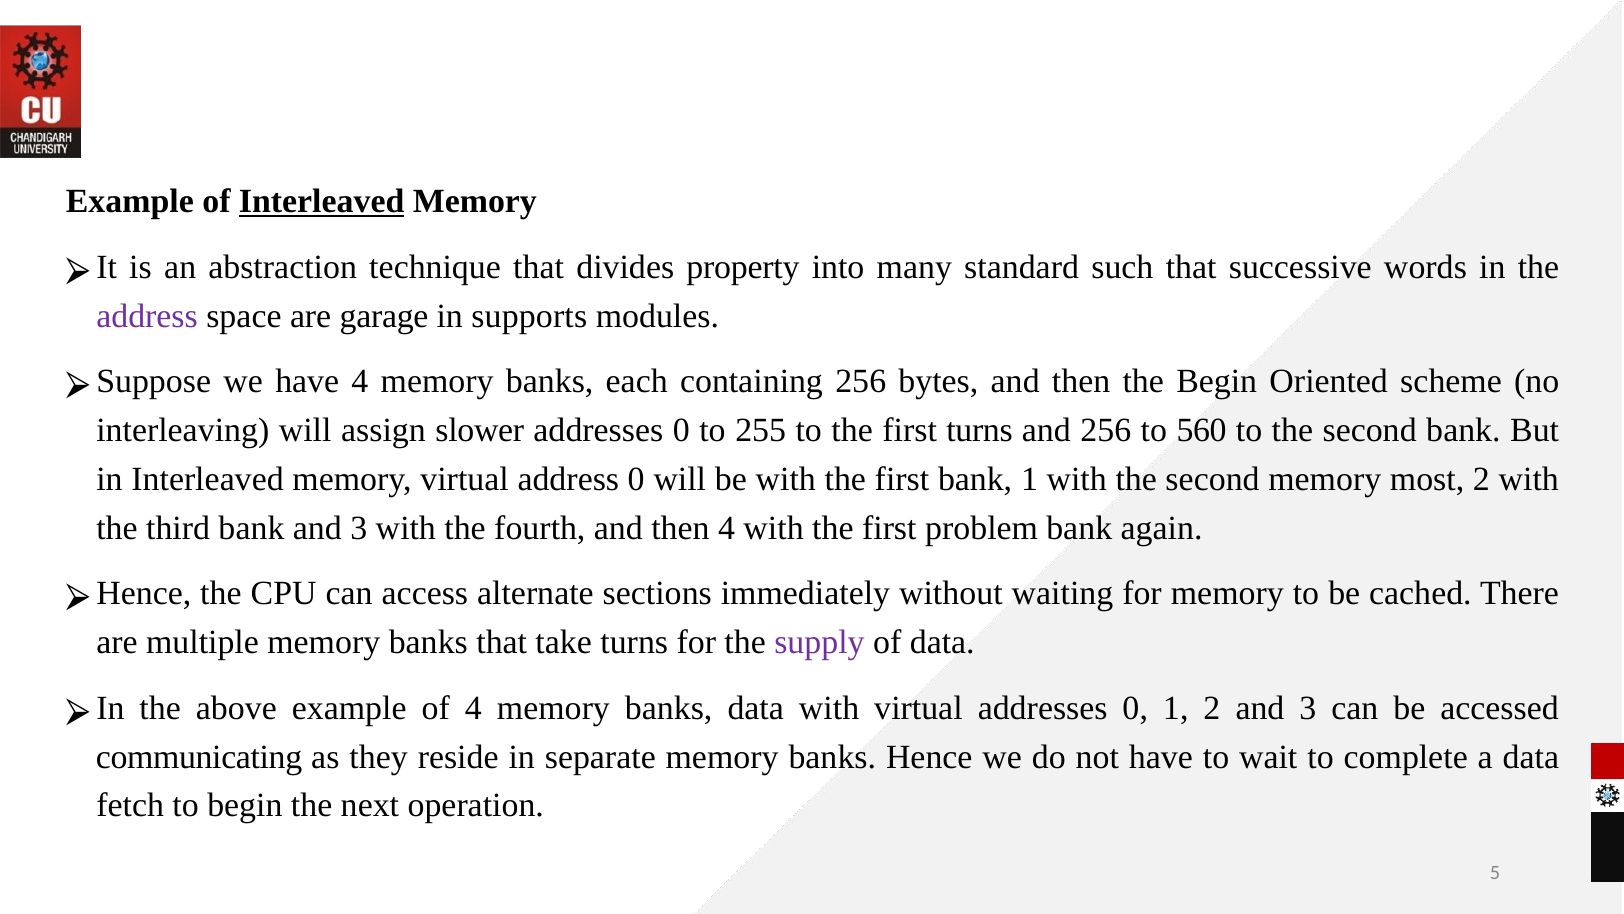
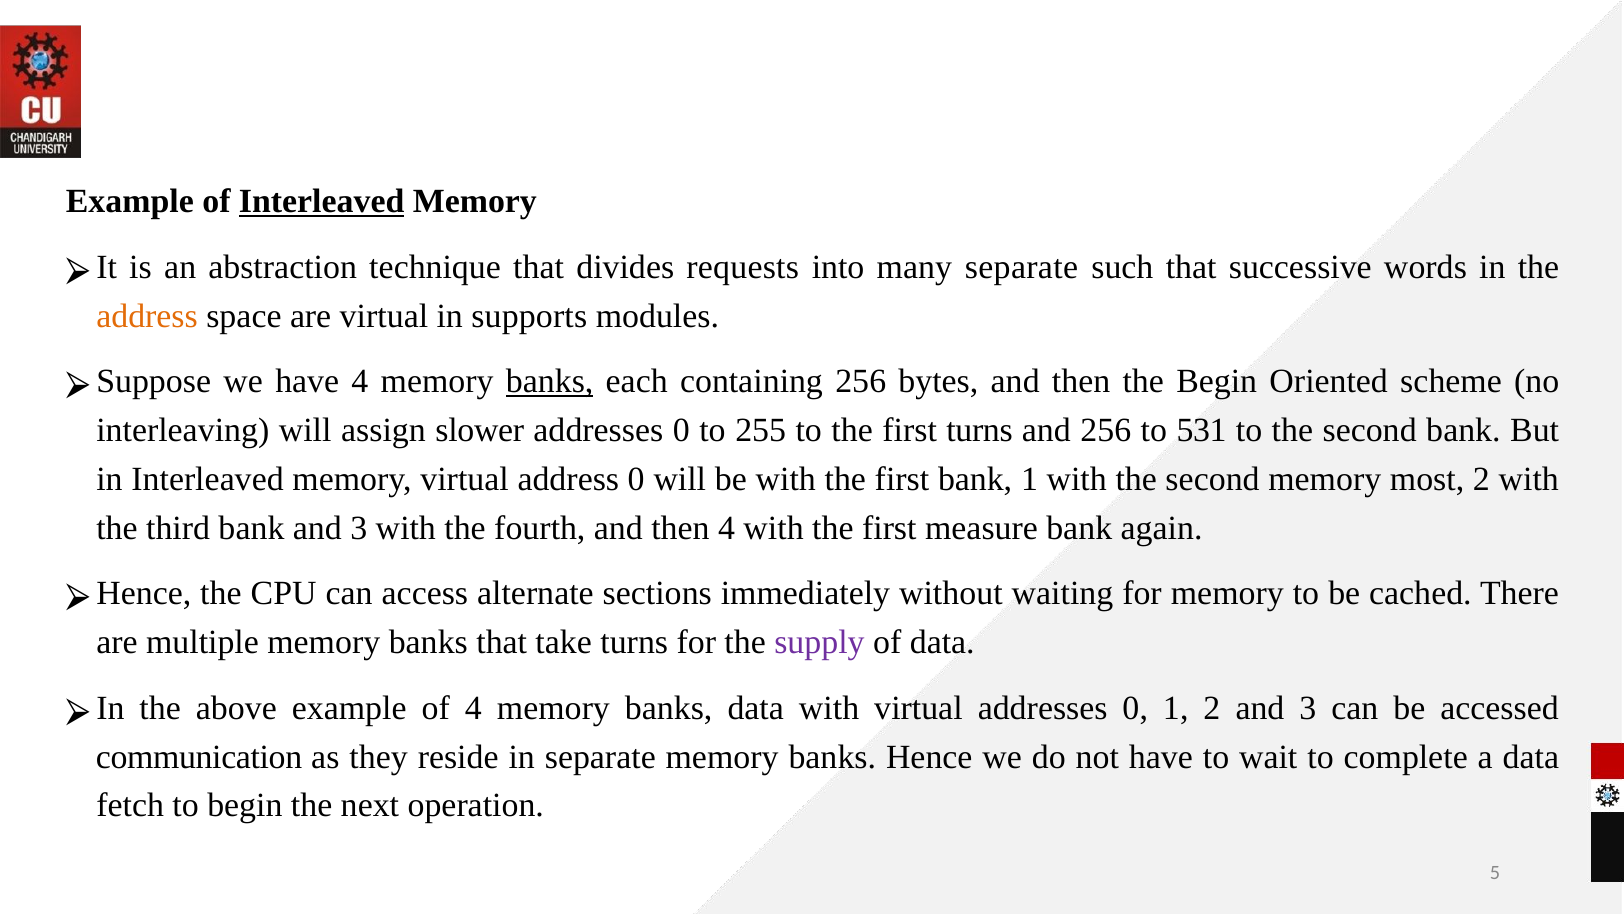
property: property -> requests (743, 267)
many standard: standard -> separate (1021, 267)
address colour: purple -> orange (147, 316)
are garage: garage -> virtual (384, 316)
banks underline: none -> present (550, 382)
560: 560 -> 531 (1202, 430)
problem: problem -> measure (982, 528)
communicating: communicating -> communication (199, 756)
